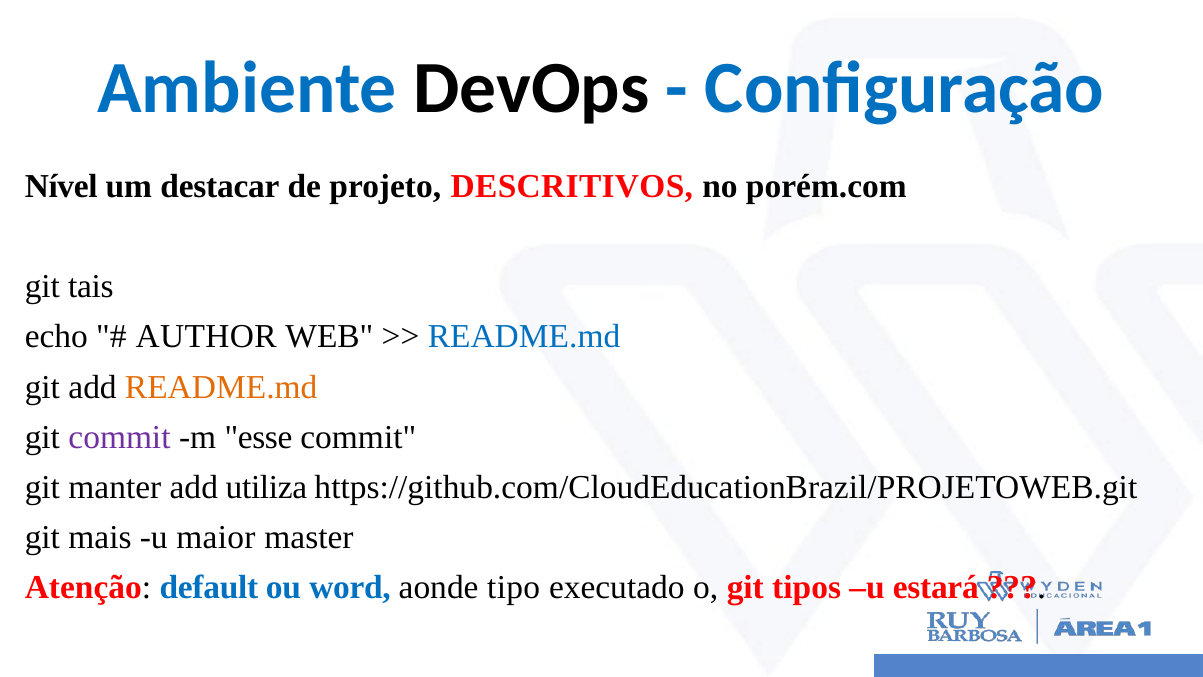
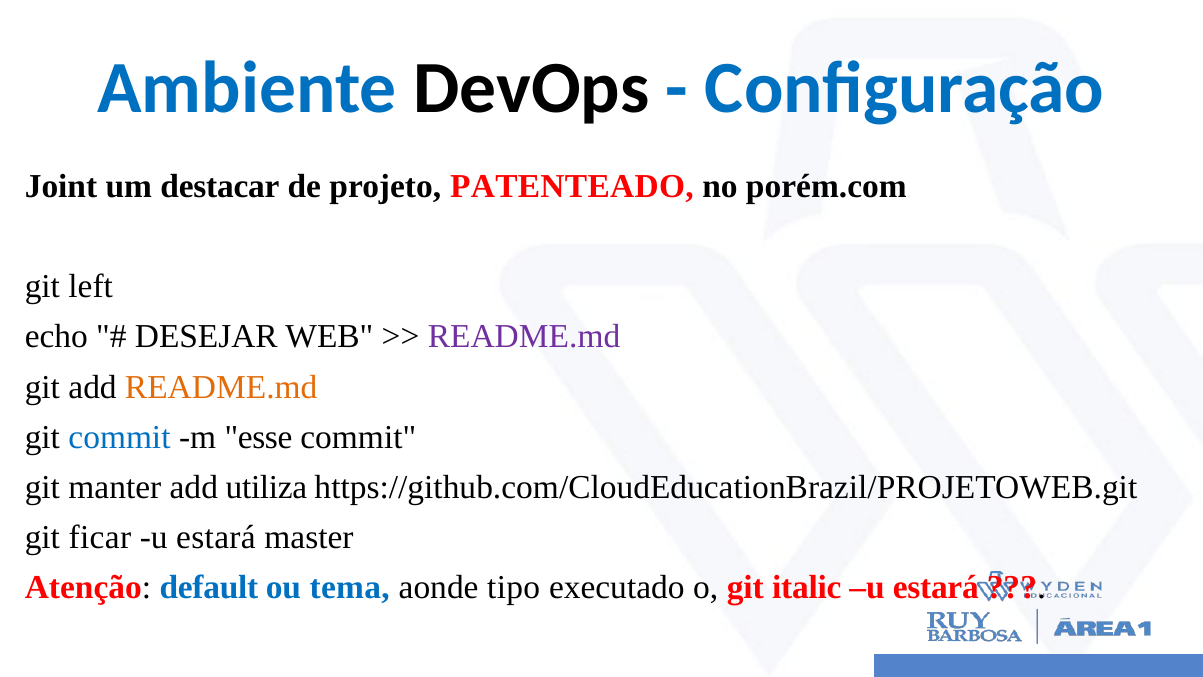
Nível: Nível -> Joint (61, 186)
DESCRITIVOS: DESCRITIVOS -> PATENTEADO (572, 186)
tais: tais -> left (91, 287)
AUTHOR: AUTHOR -> DESEJAR (206, 337)
README.md colour: blue -> purple (524, 337)
commit colour: purple -> blue (119, 437)
mais: mais -> ficar (100, 537)
maior: maior -> estará (216, 537)
word: word -> tema (350, 588)
tipos: tipos -> italic (807, 588)
